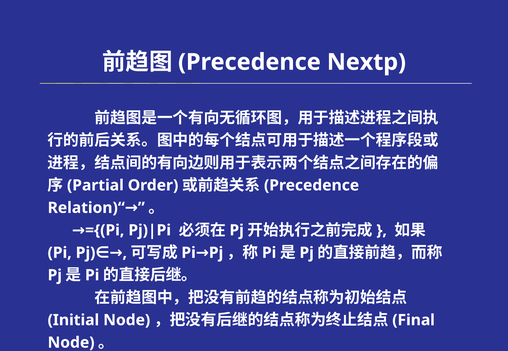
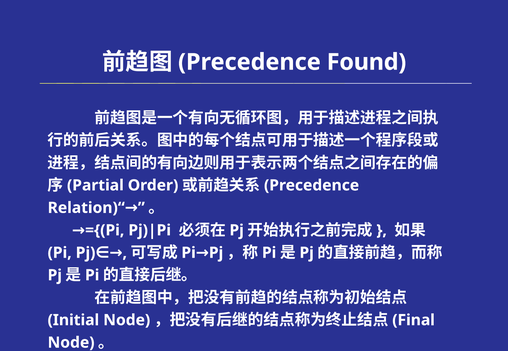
Nextp: Nextp -> Found (366, 62)
